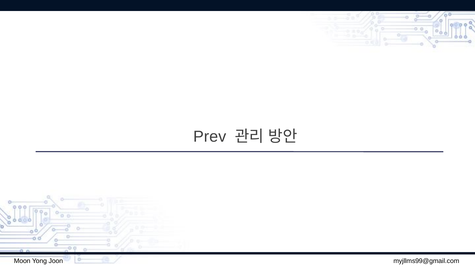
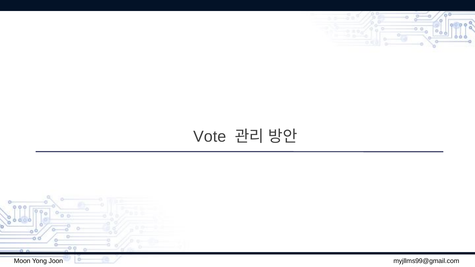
Prev: Prev -> Vote (210, 137)
